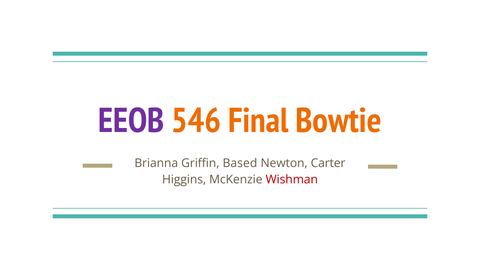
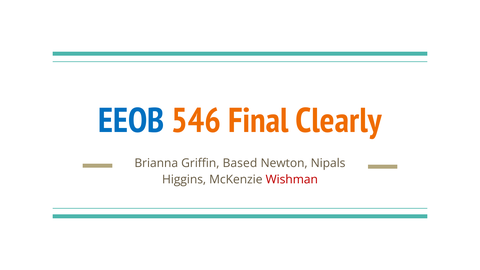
EEOB colour: purple -> blue (131, 121)
Bowtie: Bowtie -> Clearly (339, 121)
Carter: Carter -> Nipals (328, 163)
